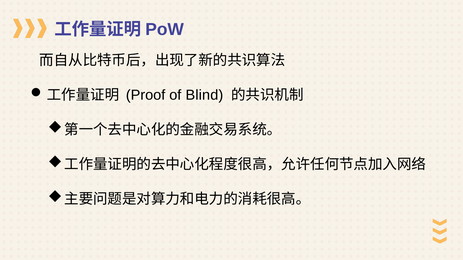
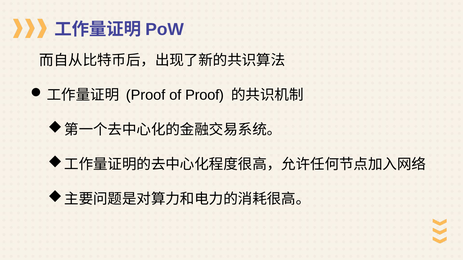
of Blind: Blind -> Proof (205, 95)
